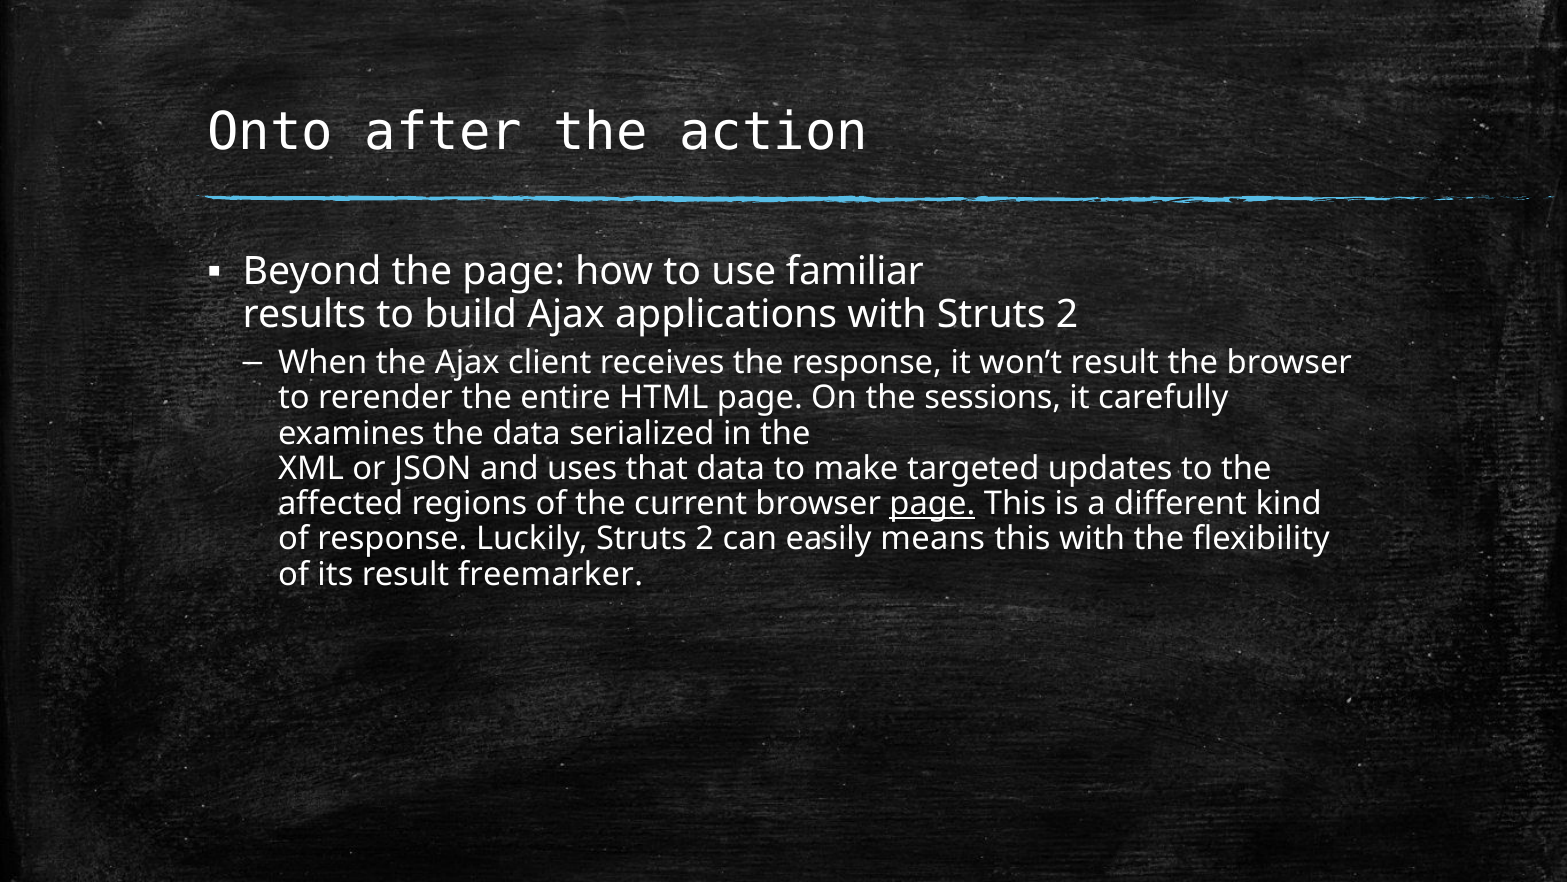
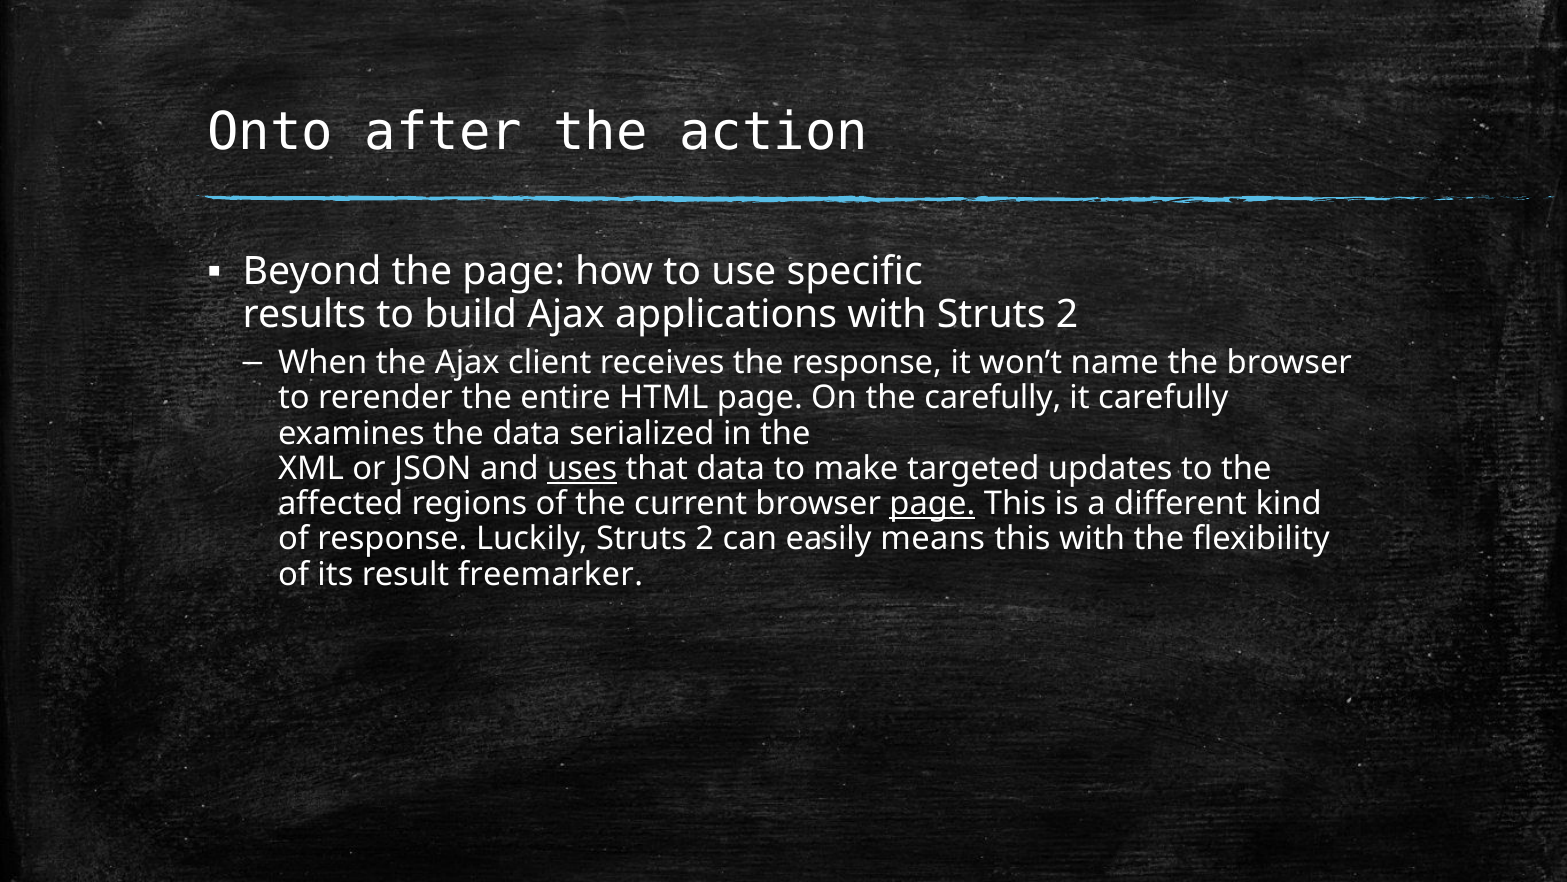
familiar: familiar -> specific (855, 272)
won’t result: result -> name (1115, 363)
the sessions: sessions -> carefully (993, 398)
uses underline: none -> present (582, 468)
